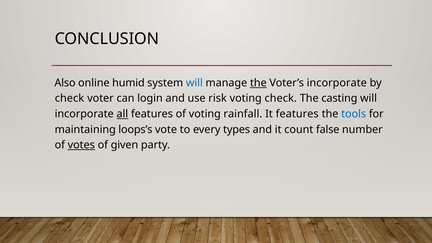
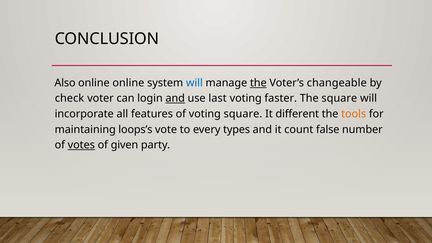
online humid: humid -> online (128, 83)
Voter’s incorporate: incorporate -> changeable (337, 83)
and underline: none -> present (175, 98)
risk: risk -> last (218, 98)
voting check: check -> faster (281, 98)
The casting: casting -> square (339, 98)
all underline: present -> none (122, 114)
voting rainfall: rainfall -> square (243, 114)
It features: features -> different (297, 114)
tools colour: blue -> orange (354, 114)
